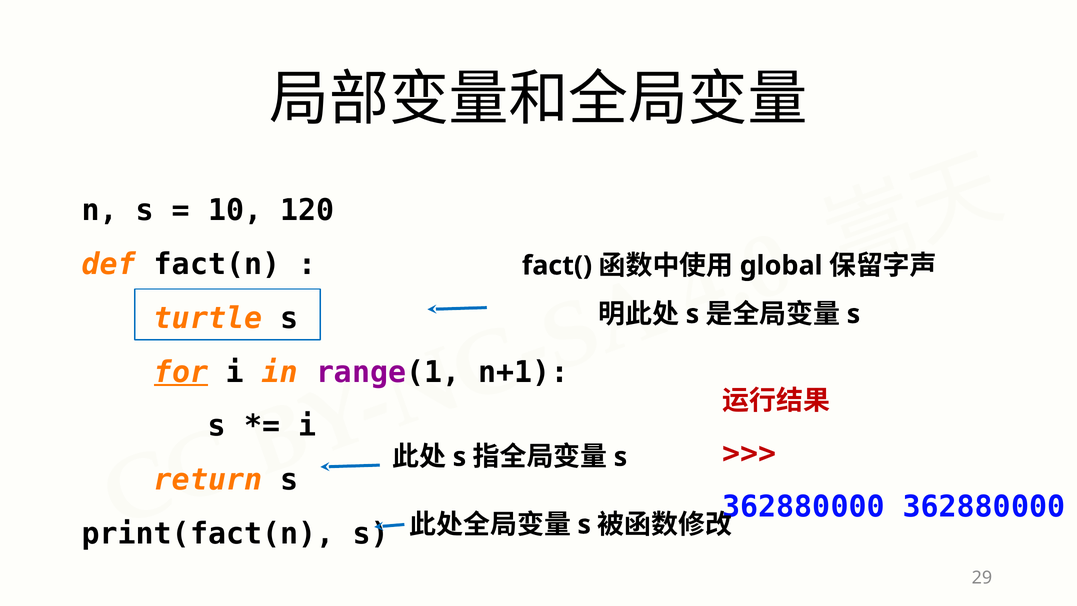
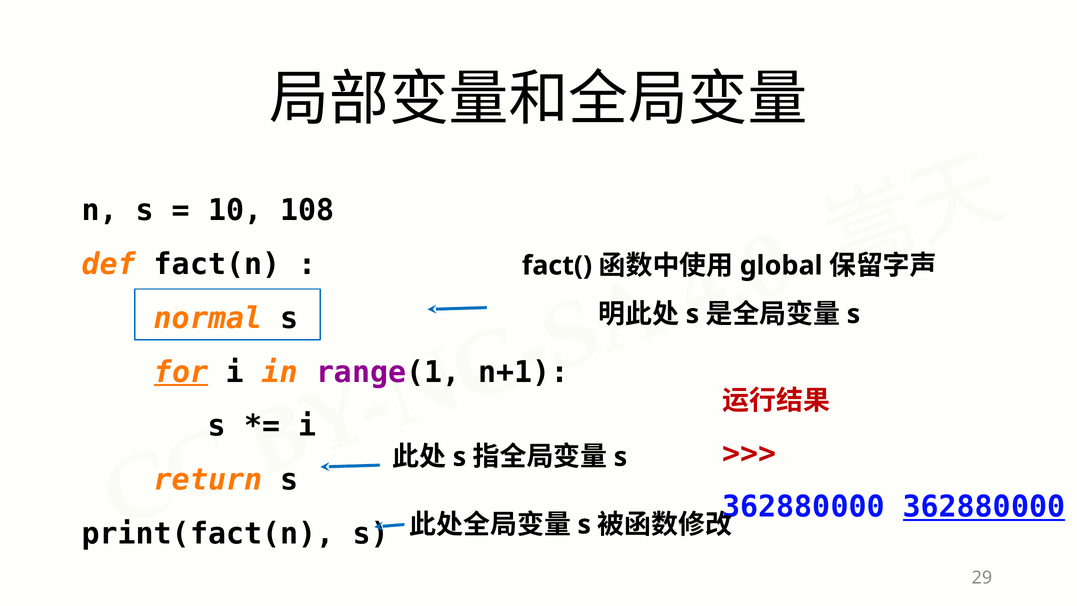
120: 120 -> 108 (307, 211)
turtle: turtle -> normal (208, 318)
362880000 underline: none -> present (984, 507)
